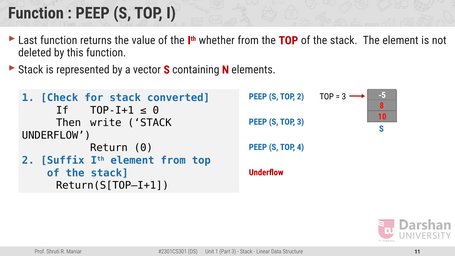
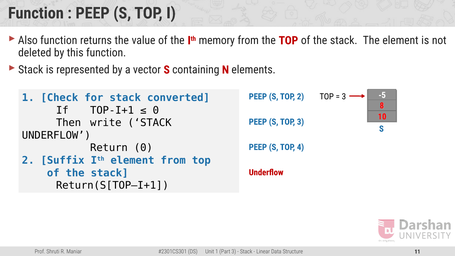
Last: Last -> Also (28, 40)
whether: whether -> memory (217, 40)
